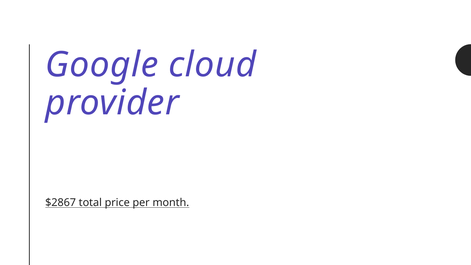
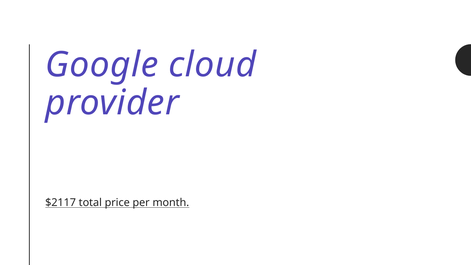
$2867: $2867 -> $2117 (61, 203)
